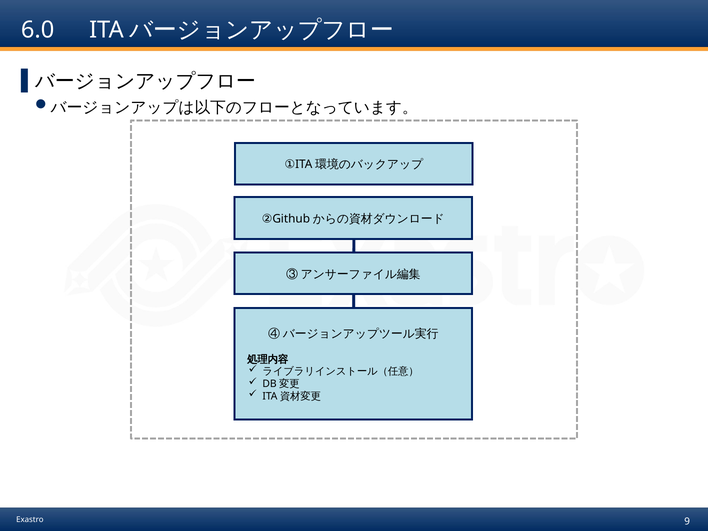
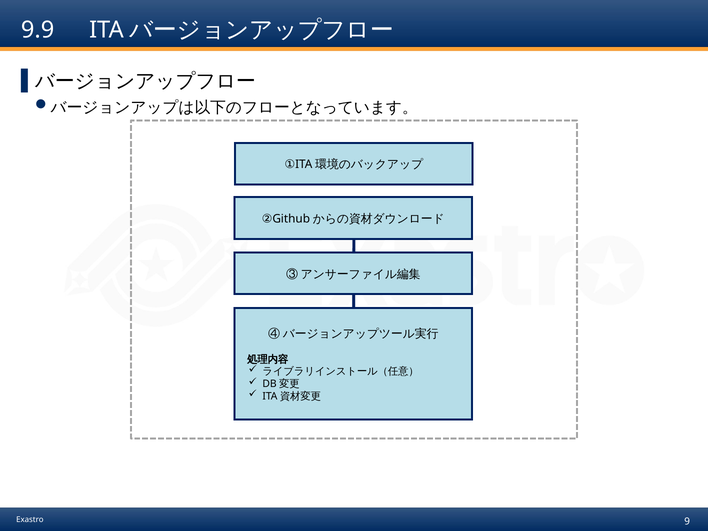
6.0: 6.0 -> 9.9 (38, 30)
